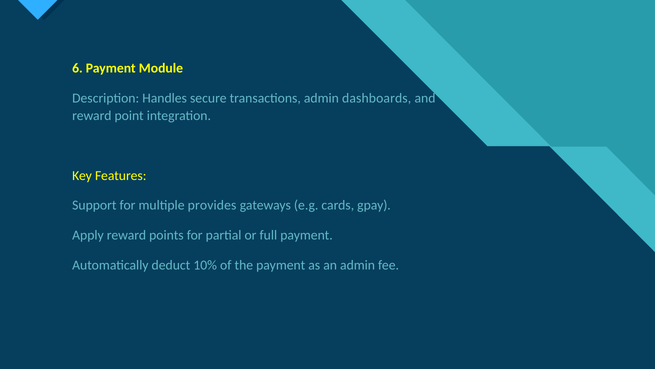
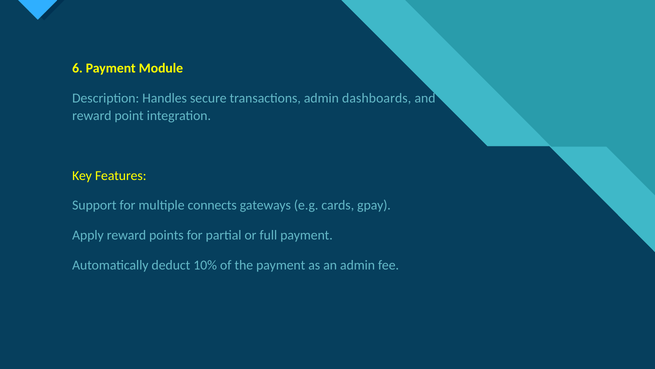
provides: provides -> connects (212, 205)
